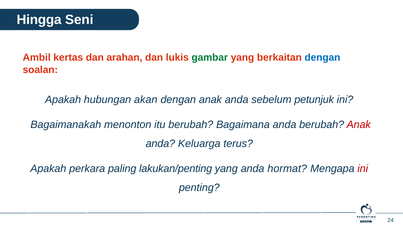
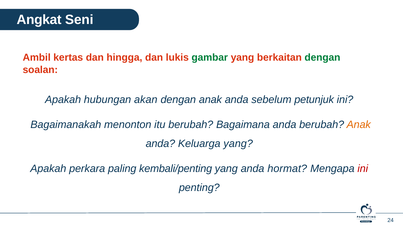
Hingga: Hingga -> Angkat (39, 20)
arahan: arahan -> hingga (124, 58)
dengan colour: blue -> green (322, 58)
Anak colour: red -> orange (359, 124)
Keluarga terus: terus -> yang (238, 144)
lakukan/penting: lakukan/penting -> kembali/penting (176, 168)
